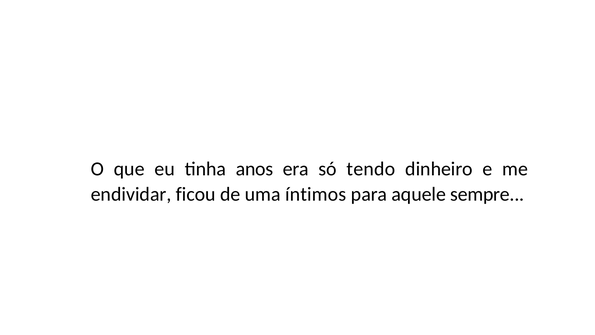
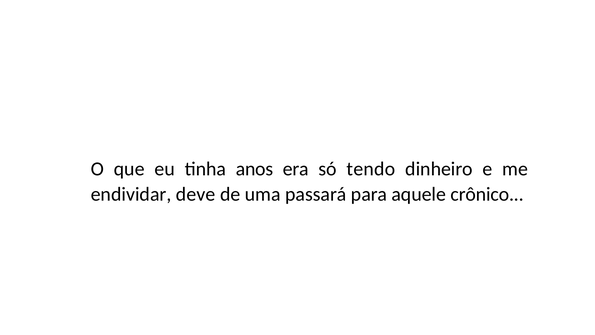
ficou: ficou -> deve (196, 194)
íntimos: íntimos -> passará (316, 194)
sempre: sempre -> crônico (487, 194)
